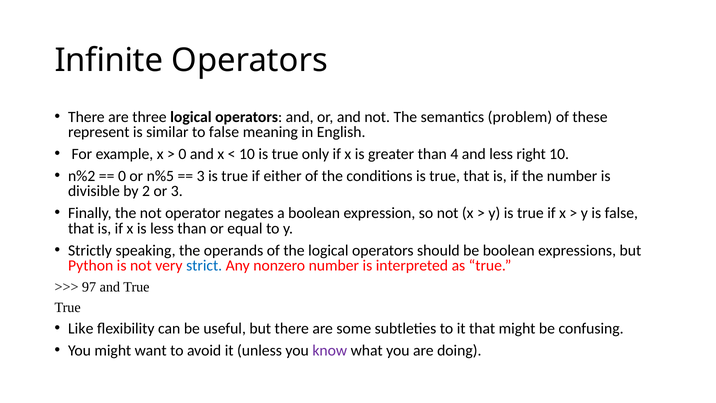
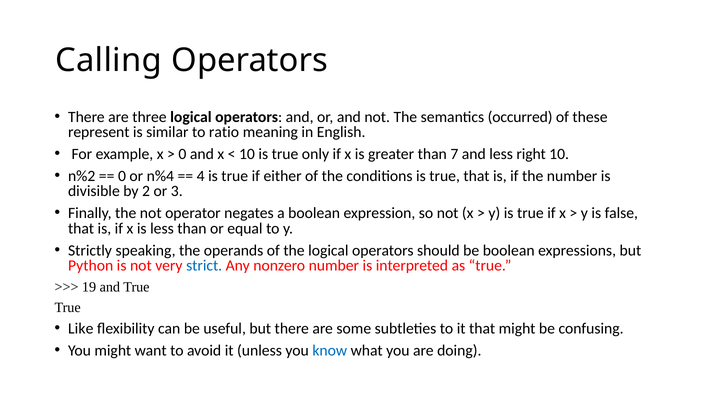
Infinite: Infinite -> Calling (109, 60)
problem: problem -> occurred (520, 117)
to false: false -> ratio (224, 132)
4: 4 -> 7 (454, 154)
n%5: n%5 -> n%4 (160, 176)
3: 3 -> 4 (201, 176)
97: 97 -> 19 (89, 287)
know colour: purple -> blue (330, 350)
